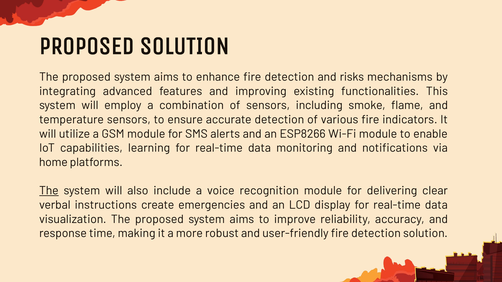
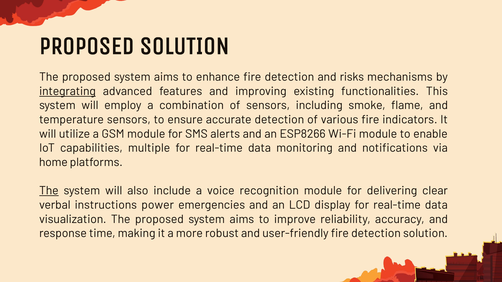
integrating underline: none -> present (67, 91)
learning: learning -> multiple (149, 148)
create: create -> power (158, 205)
